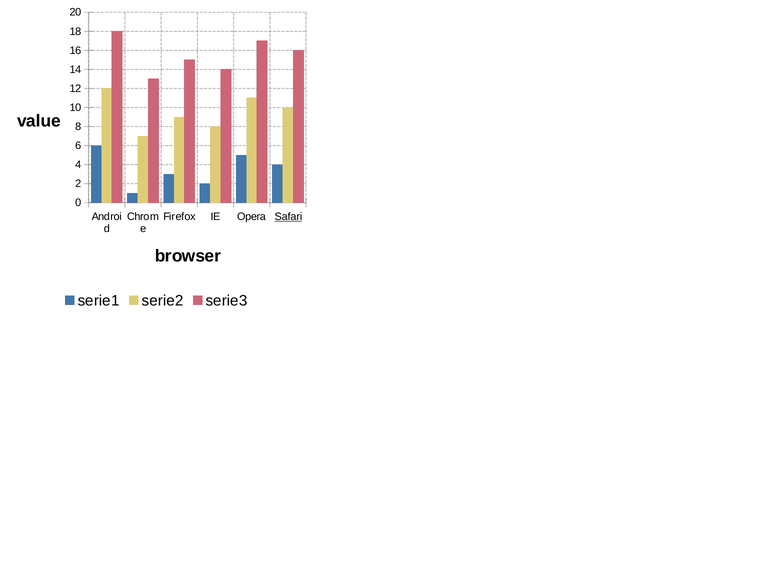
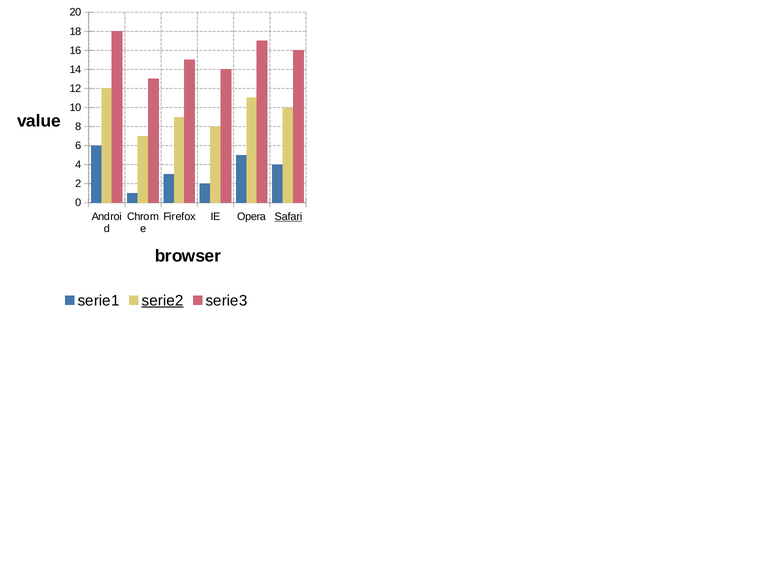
serie2 underline: none -> present (162, 301)
